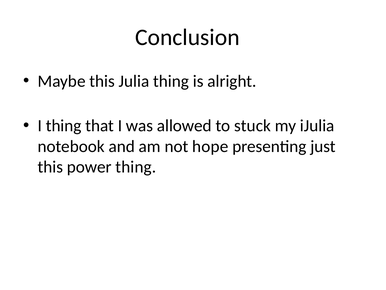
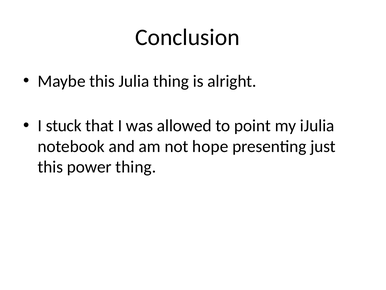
I thing: thing -> stuck (64, 126)
stuck: stuck -> point (253, 126)
